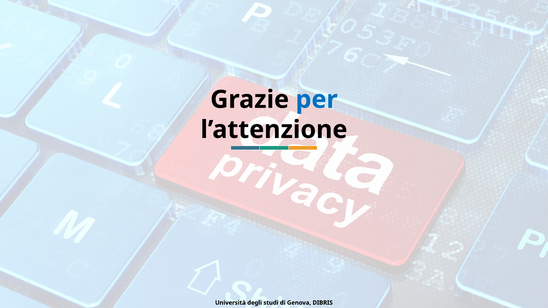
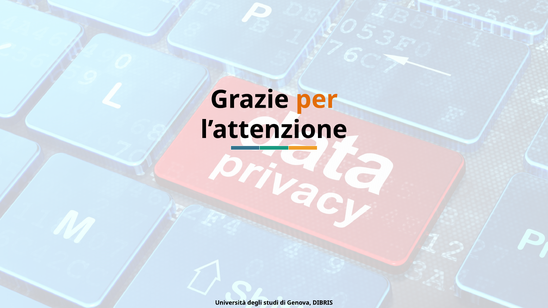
per colour: blue -> orange (317, 100)
